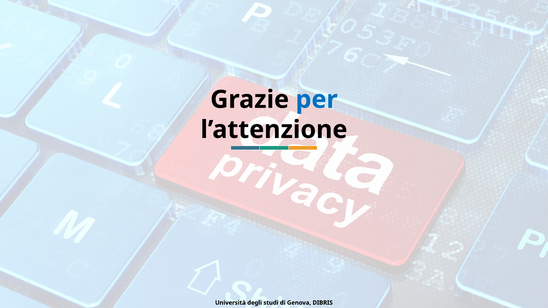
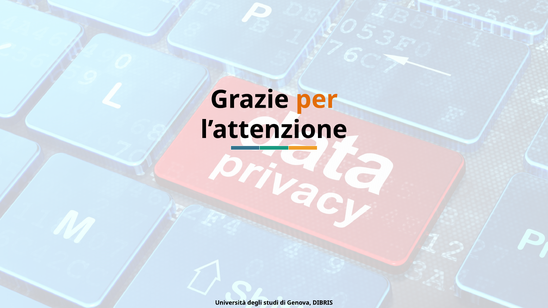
per colour: blue -> orange (317, 100)
